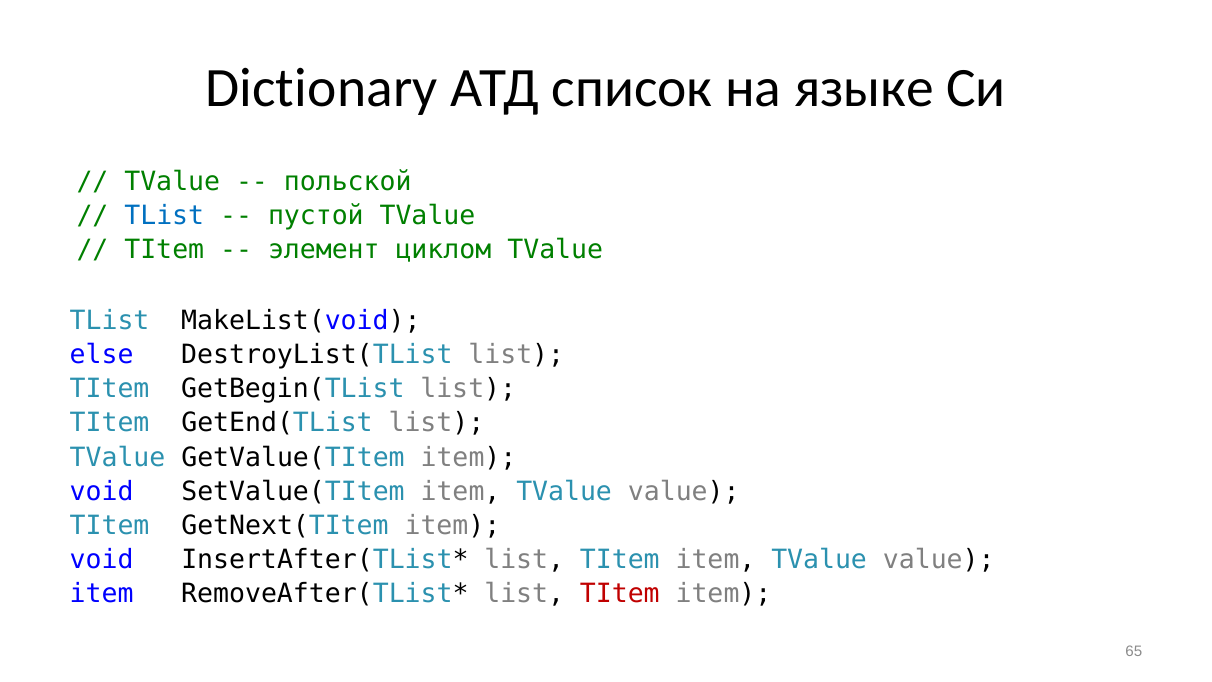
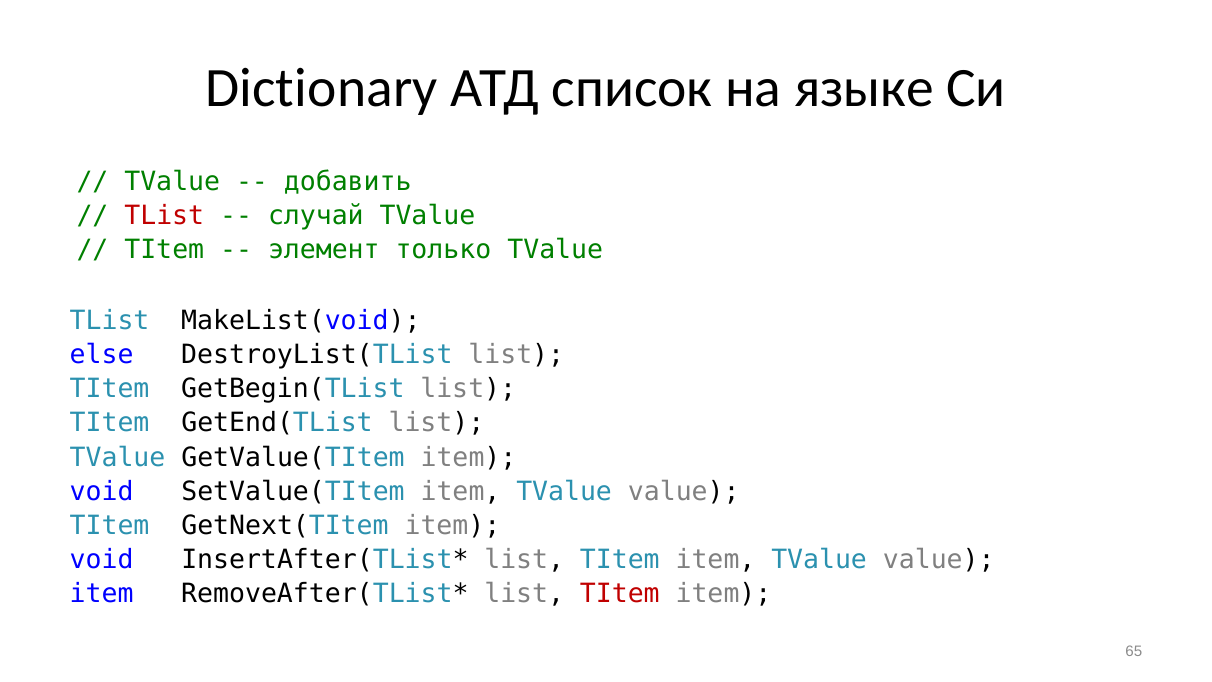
польской: польской -> добавить (348, 181)
TList colour: blue -> red (164, 215)
пустой: пустой -> случай (316, 215)
циклом: циклом -> только (443, 250)
